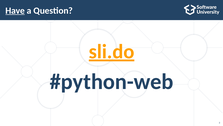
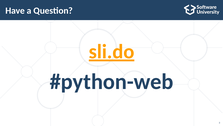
Have underline: present -> none (15, 11)
